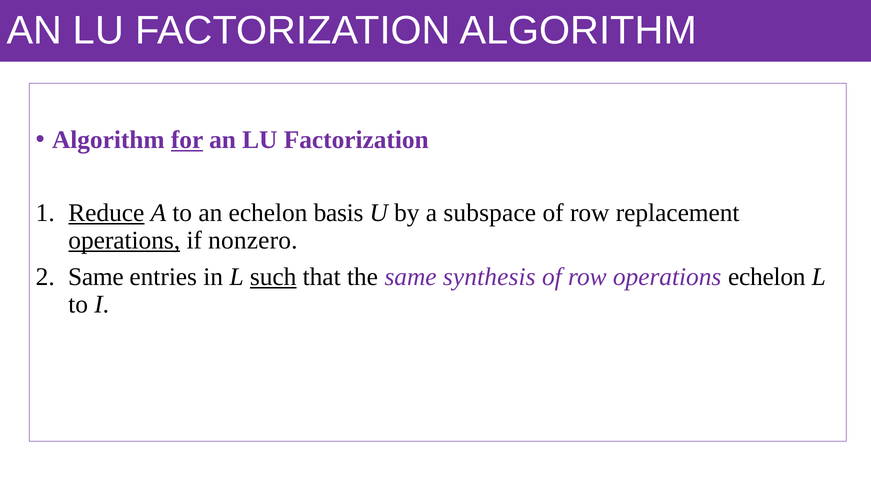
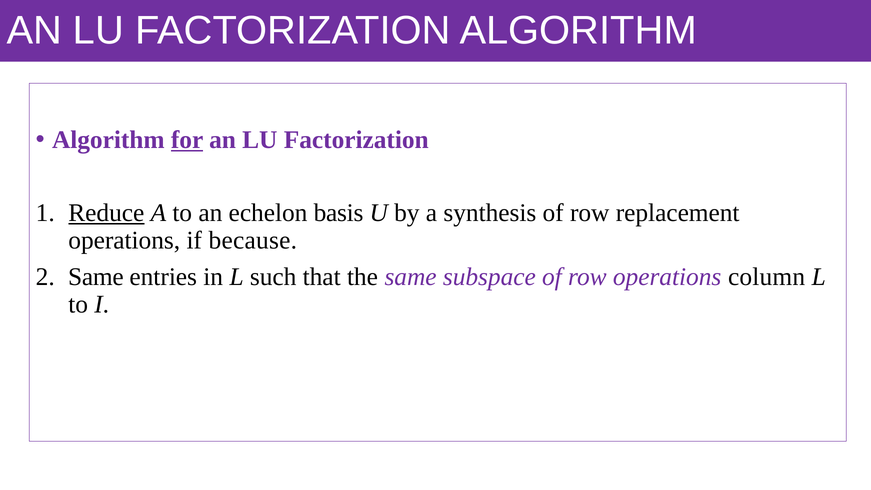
subspace: subspace -> synthesis (490, 213)
operations underline: present -> none (124, 240)
nonzero: nonzero -> because (253, 240)
such underline: present -> none (273, 277)
synthesis: synthesis -> subspace (489, 277)
operations echelon: echelon -> column (767, 277)
